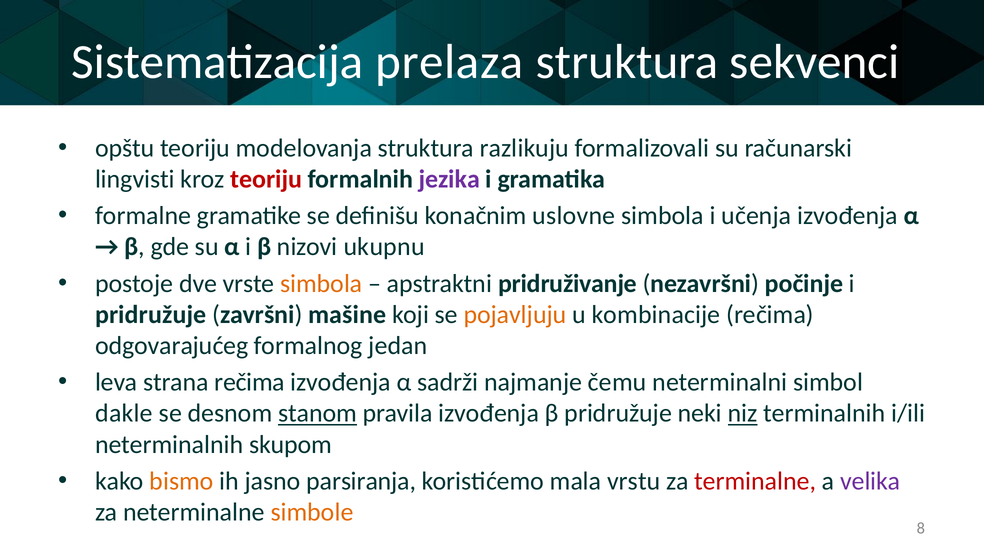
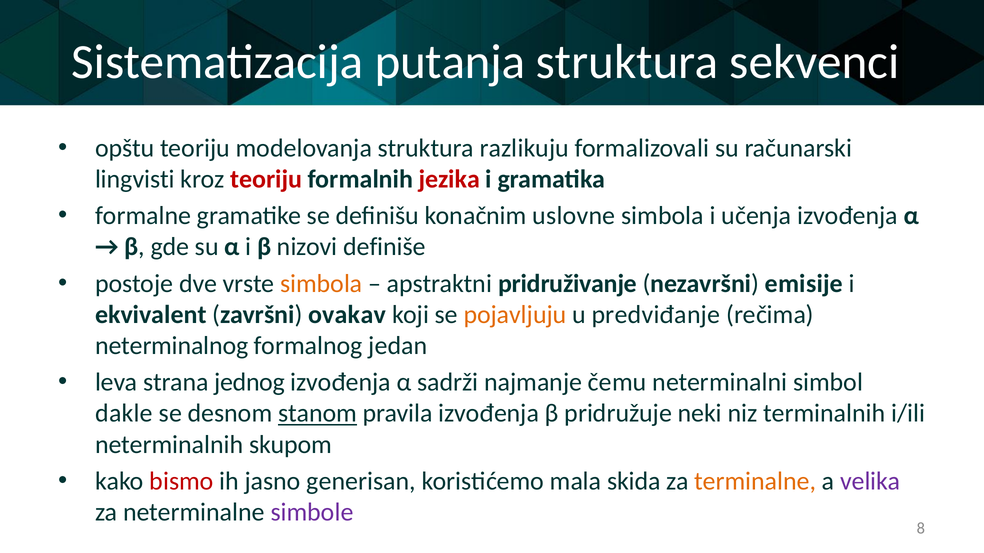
prelaza: prelaza -> putanja (450, 62)
jezika colour: purple -> red (449, 179)
ukupnu: ukupnu -> definiše (384, 247)
počinje: počinje -> emisije (804, 284)
pridružuje: pridružuje -> ekvivalent (151, 315)
mašine: mašine -> ovakav (347, 315)
kombinacije: kombinacije -> predviđanje (656, 315)
odgovarajućeg: odgovarajućeg -> neterminalnog (172, 346)
strana rečima: rečima -> jednog (250, 383)
niz underline: present -> none (743, 414)
bismo colour: orange -> red (182, 482)
parsiranja: parsiranja -> generisan (361, 482)
vrstu: vrstu -> skida (634, 482)
terminalne colour: red -> orange (755, 482)
simbole colour: orange -> purple (312, 513)
